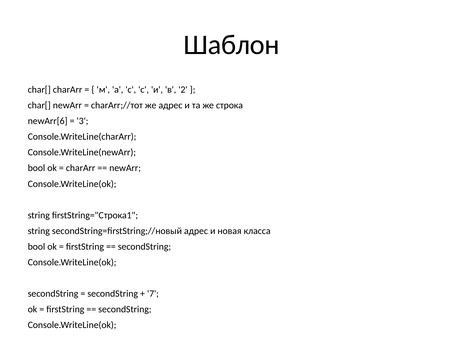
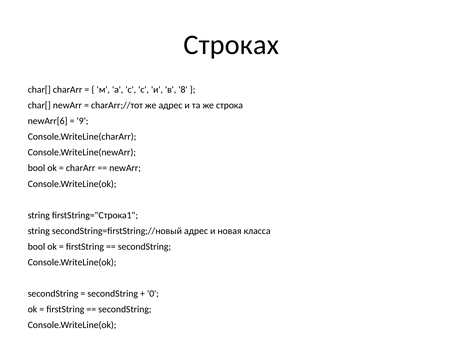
Шаблон: Шаблон -> Строках (231, 45)
2: 2 -> 8 (183, 90)
3: 3 -> 9 (83, 121)
7: 7 -> 0 (153, 294)
